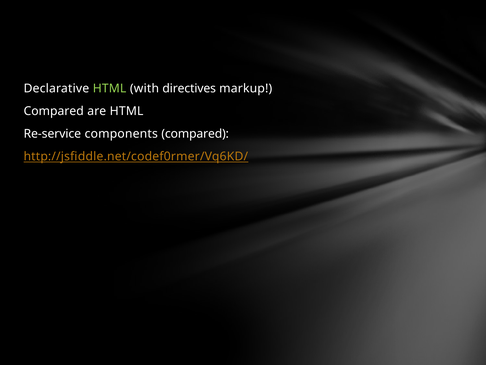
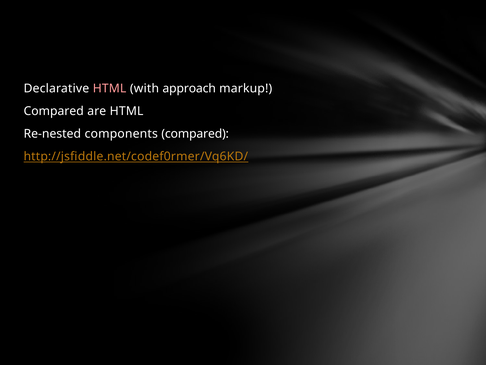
HTML colour: light green -> pink (110, 88)
directives: directives -> approach (189, 88)
Re-service: Re-service -> Re-nested (52, 134)
